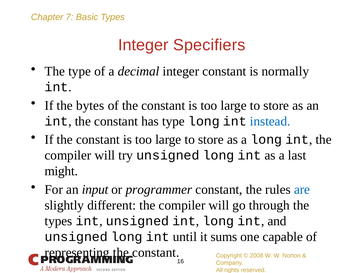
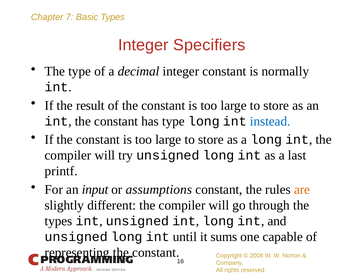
bytes: bytes -> result (90, 105)
might: might -> printf (61, 171)
programmer: programmer -> assumptions (159, 190)
are colour: blue -> orange (302, 190)
